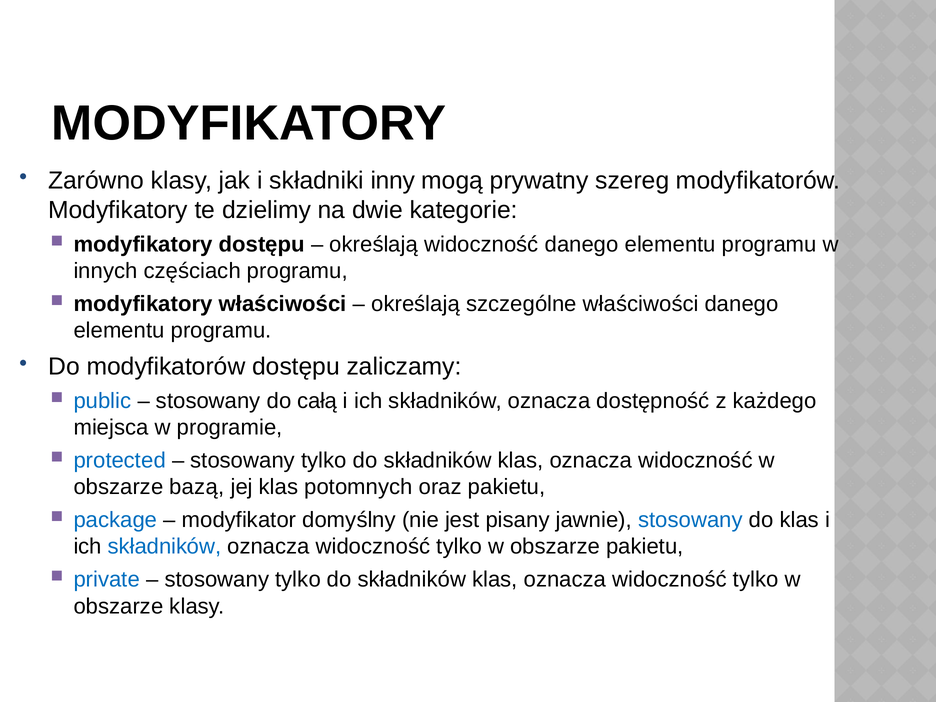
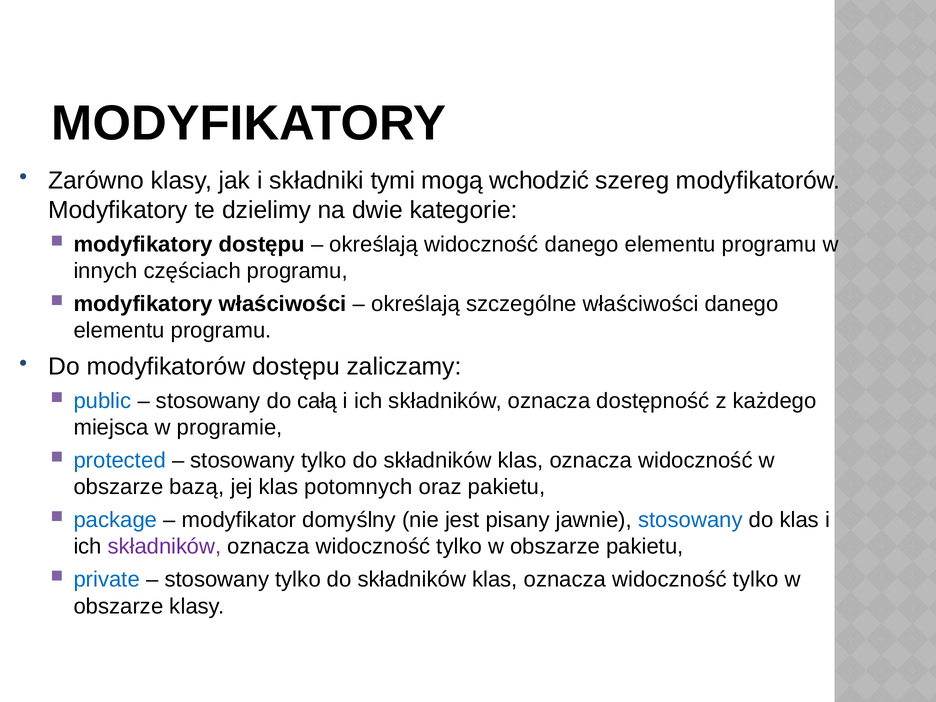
inny: inny -> tymi (393, 180)
prywatny: prywatny -> wchodzić (539, 180)
składników colour: blue -> purple (165, 547)
